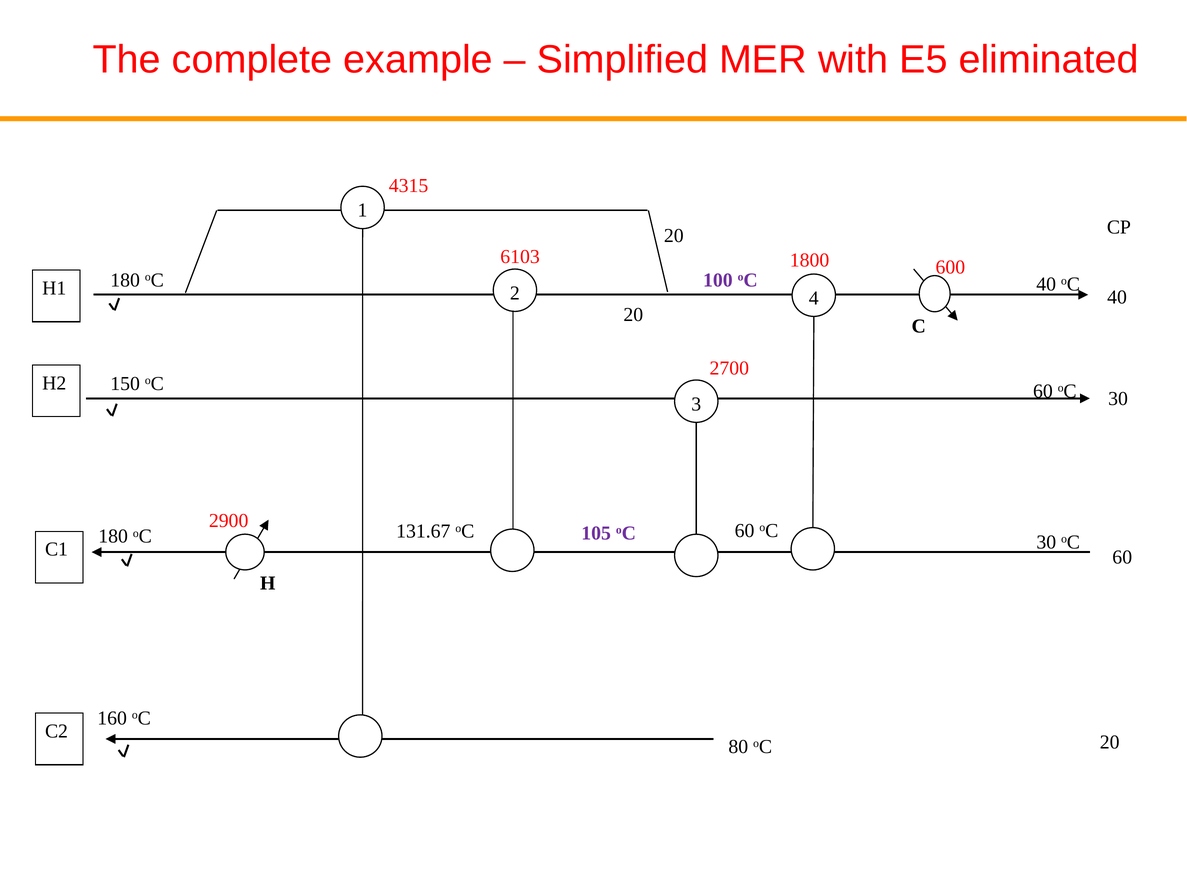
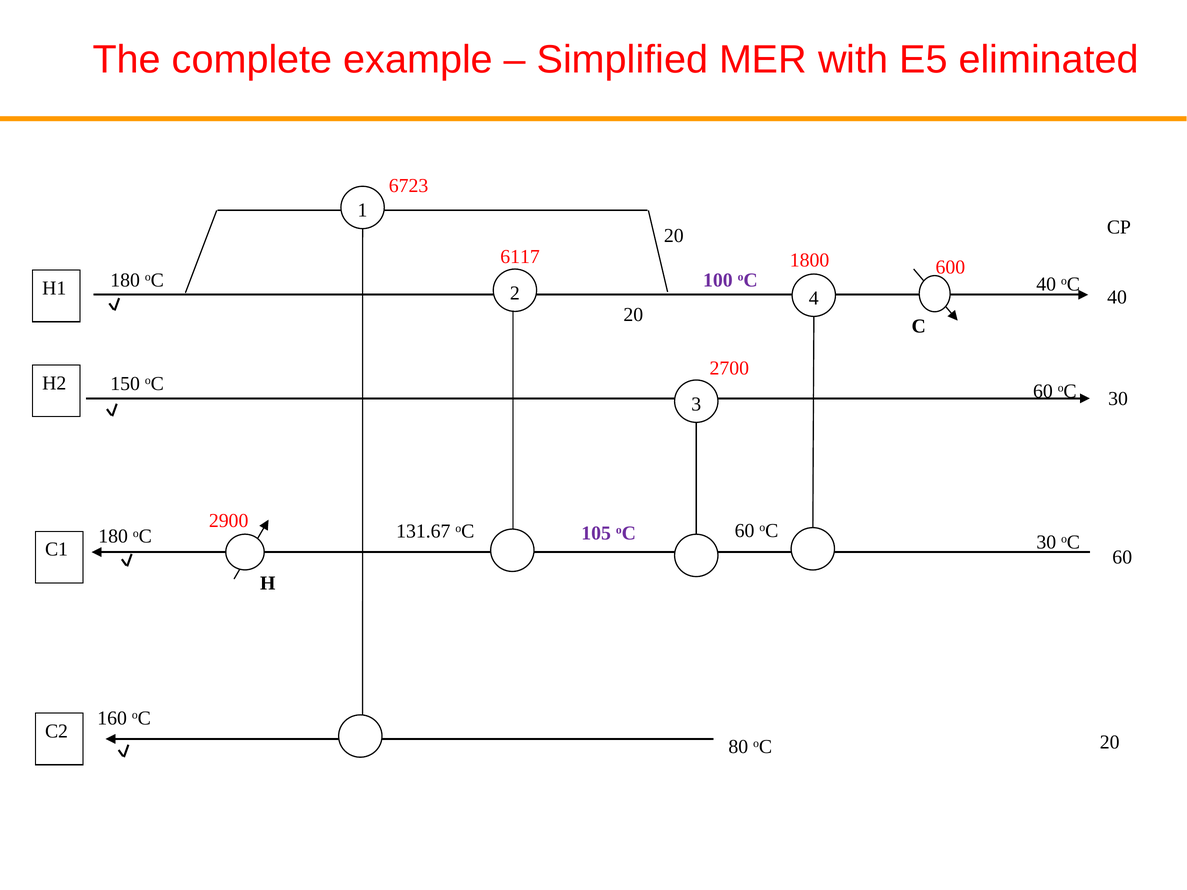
4315: 4315 -> 6723 (409, 186)
6103: 6103 -> 6117 (520, 257)
